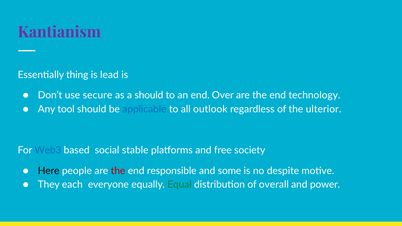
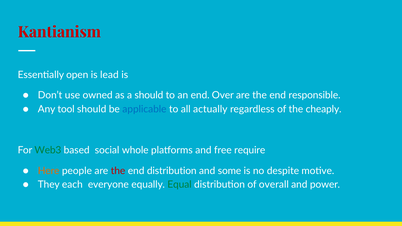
Kantianism colour: purple -> red (59, 32)
thing: thing -> open (77, 75)
secure: secure -> owned (98, 95)
technology: technology -> responsible (314, 95)
outlook: outlook -> actually (210, 109)
ulterior: ulterior -> cheaply (324, 109)
Web3 colour: blue -> green (48, 150)
stable: stable -> whole (135, 150)
society: society -> require (250, 150)
Here colour: black -> orange (49, 171)
end responsible: responsible -> distribution (172, 171)
